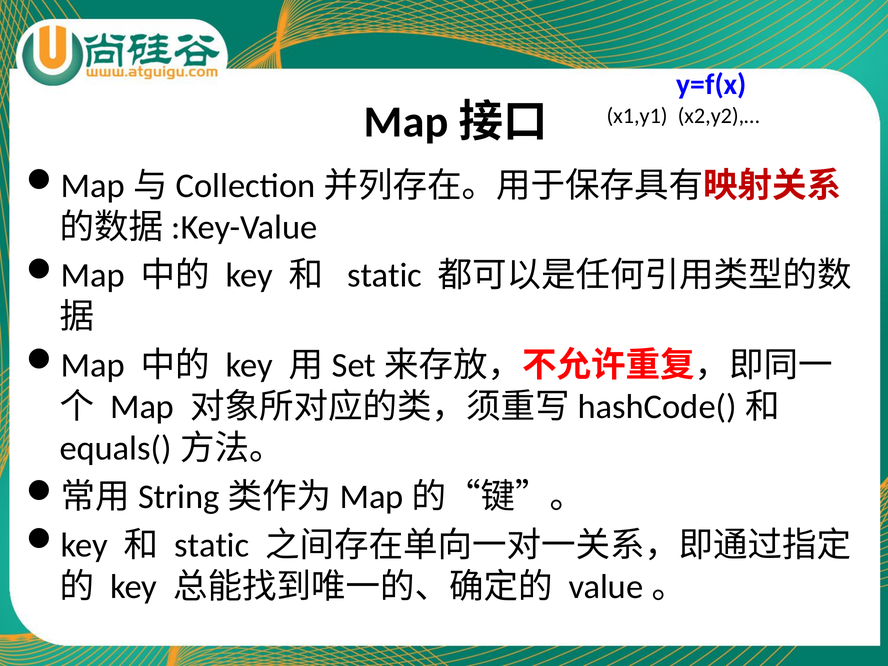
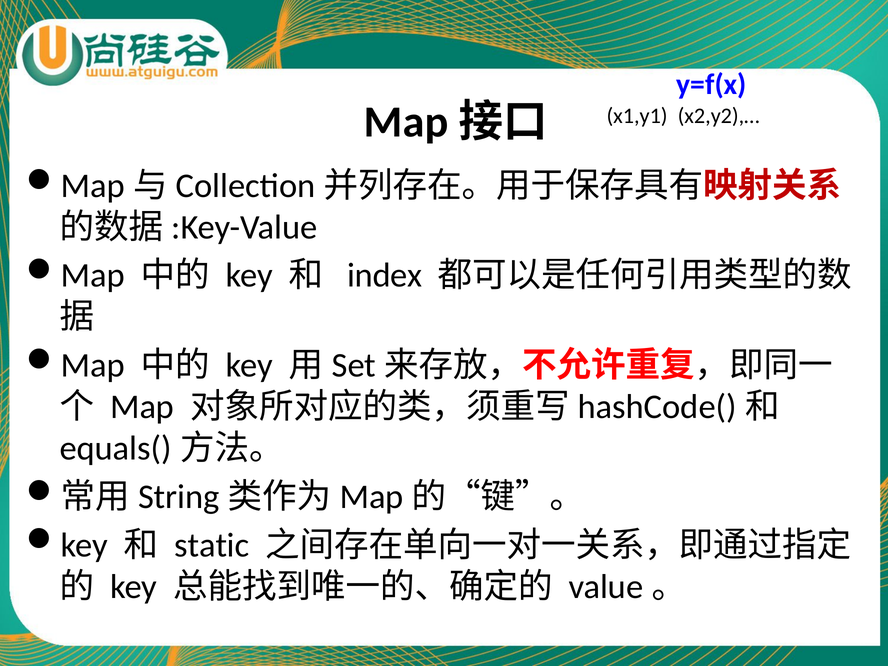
static: static -> index (385, 276)
